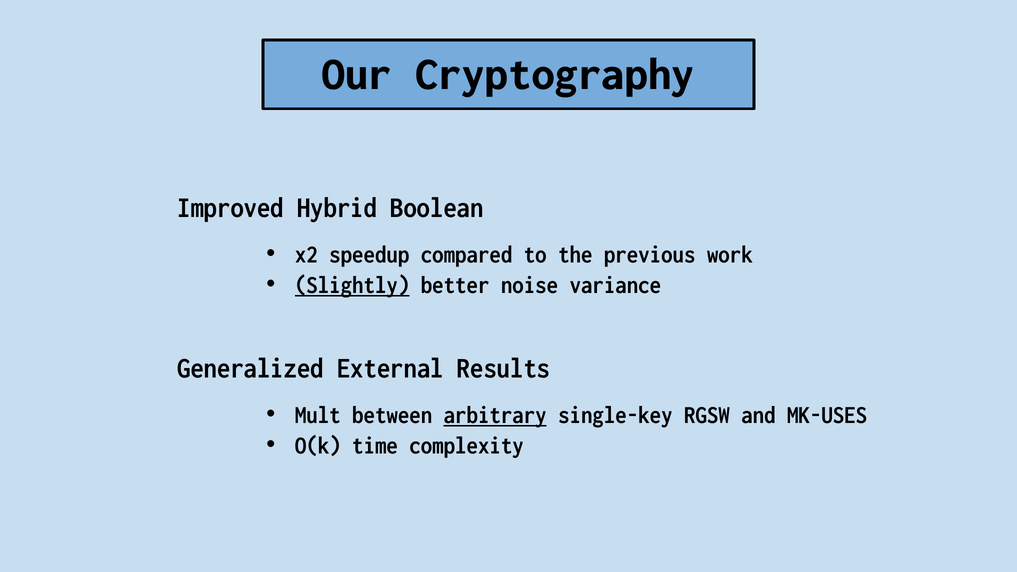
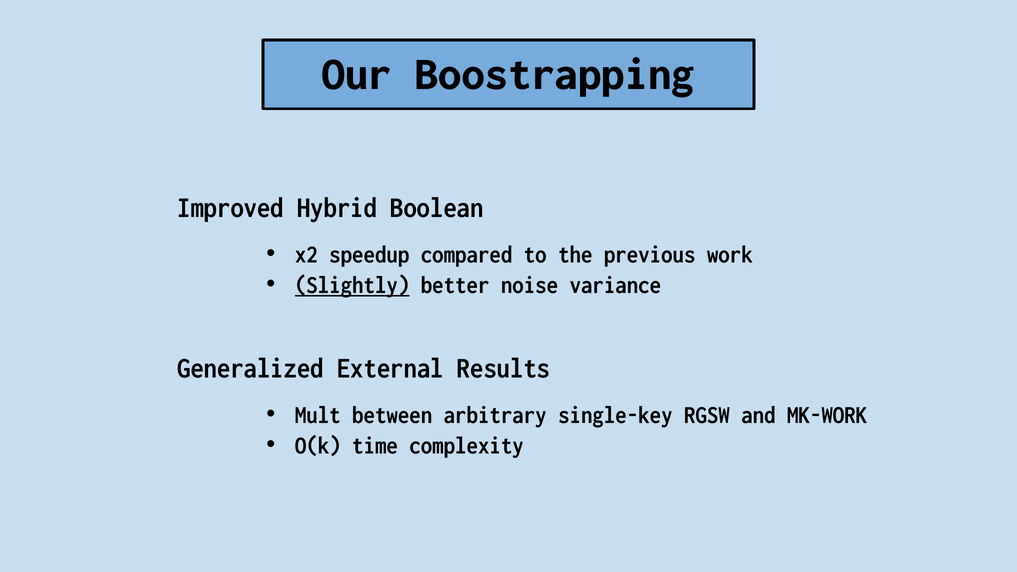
Cryptography: Cryptography -> Boostrapping (555, 74)
arbitrary underline: present -> none (495, 415)
MK-USES: MK-USES -> MK-WORK (827, 415)
